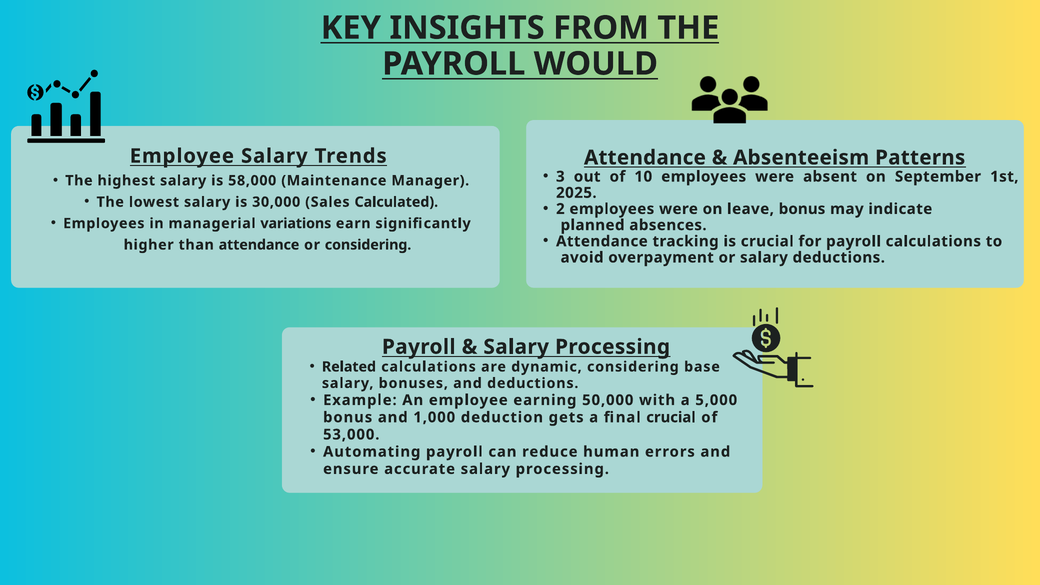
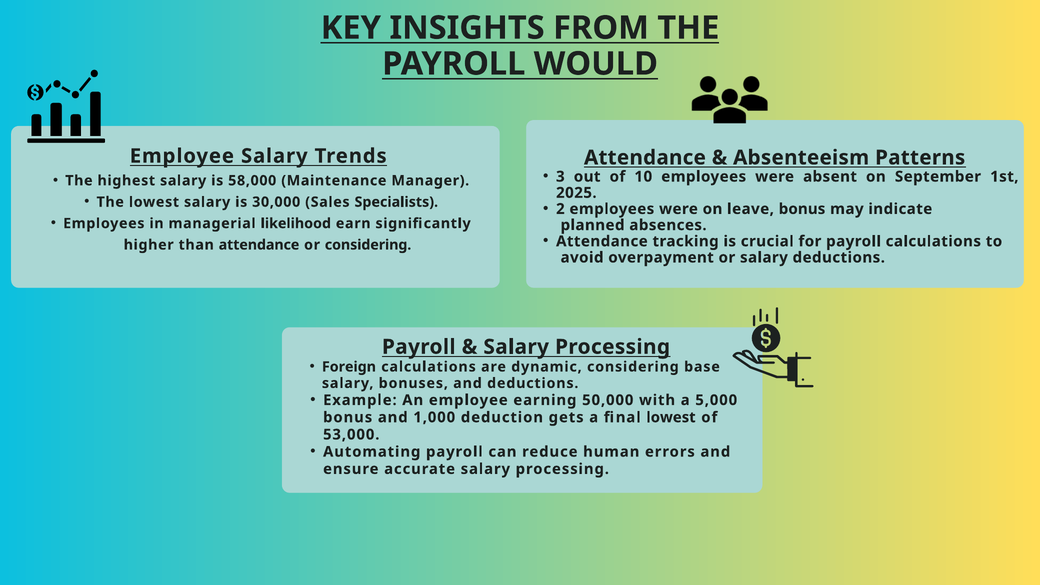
Calculated: Calculated -> Specialists (396, 202)
variations: variations -> likelihood (296, 223)
Related: Related -> Foreign (349, 367)
final crucial: crucial -> lowest (671, 417)
